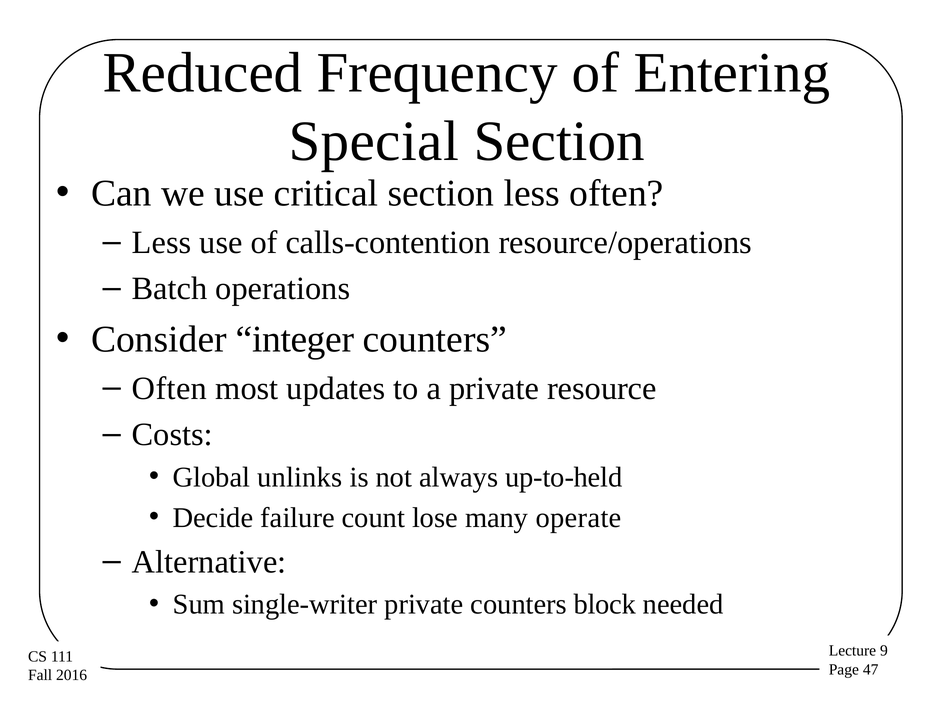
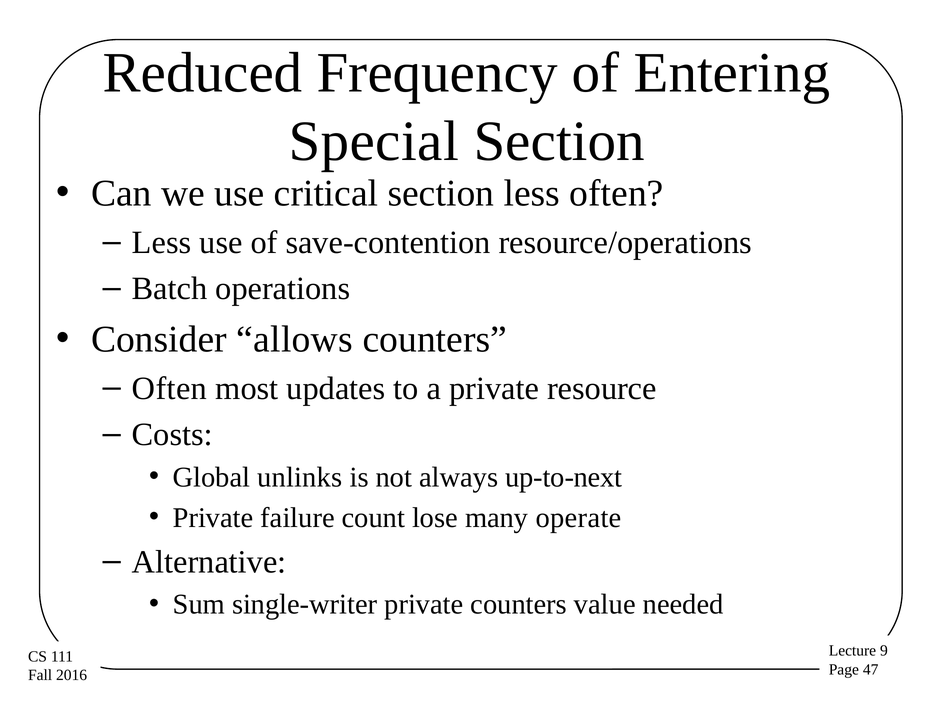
calls-contention: calls-contention -> save-contention (388, 242)
integer: integer -> allows (295, 339)
up-to-held: up-to-held -> up-to-next (564, 477)
Decide: Decide -> Private (213, 517)
block: block -> value (605, 604)
